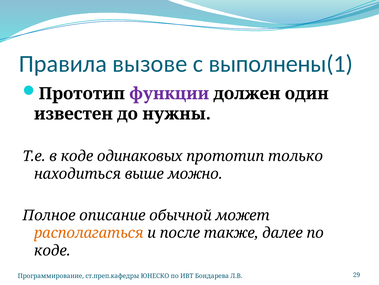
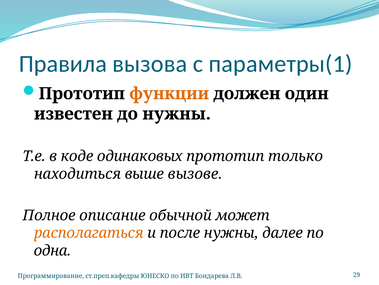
вызове: вызове -> вызова (150, 64)
выполнены(1: выполнены(1 -> параметры(1 (281, 64)
функции colour: purple -> orange (169, 93)
можно: можно -> вызове (195, 174)
после также: также -> нужны (231, 232)
коде: коде -> одна (52, 250)
